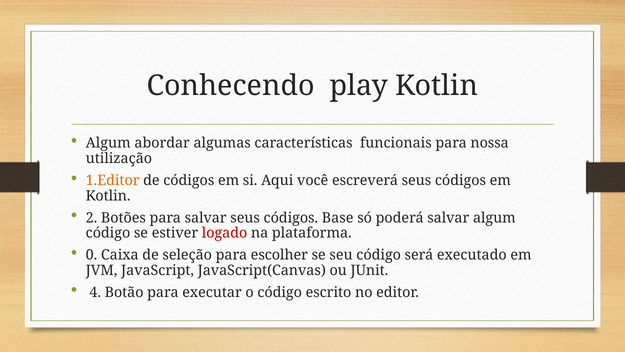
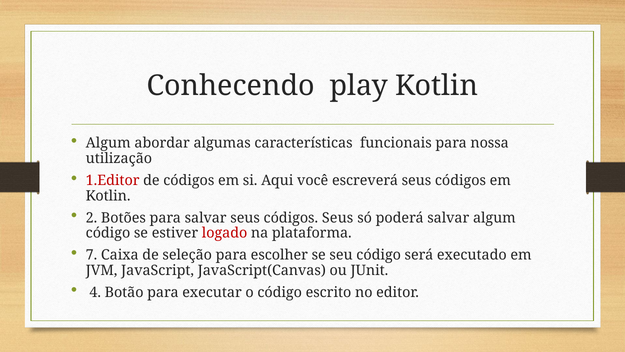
1.Editor colour: orange -> red (113, 180)
códigos Base: Base -> Seus (338, 218)
0: 0 -> 7 (92, 255)
